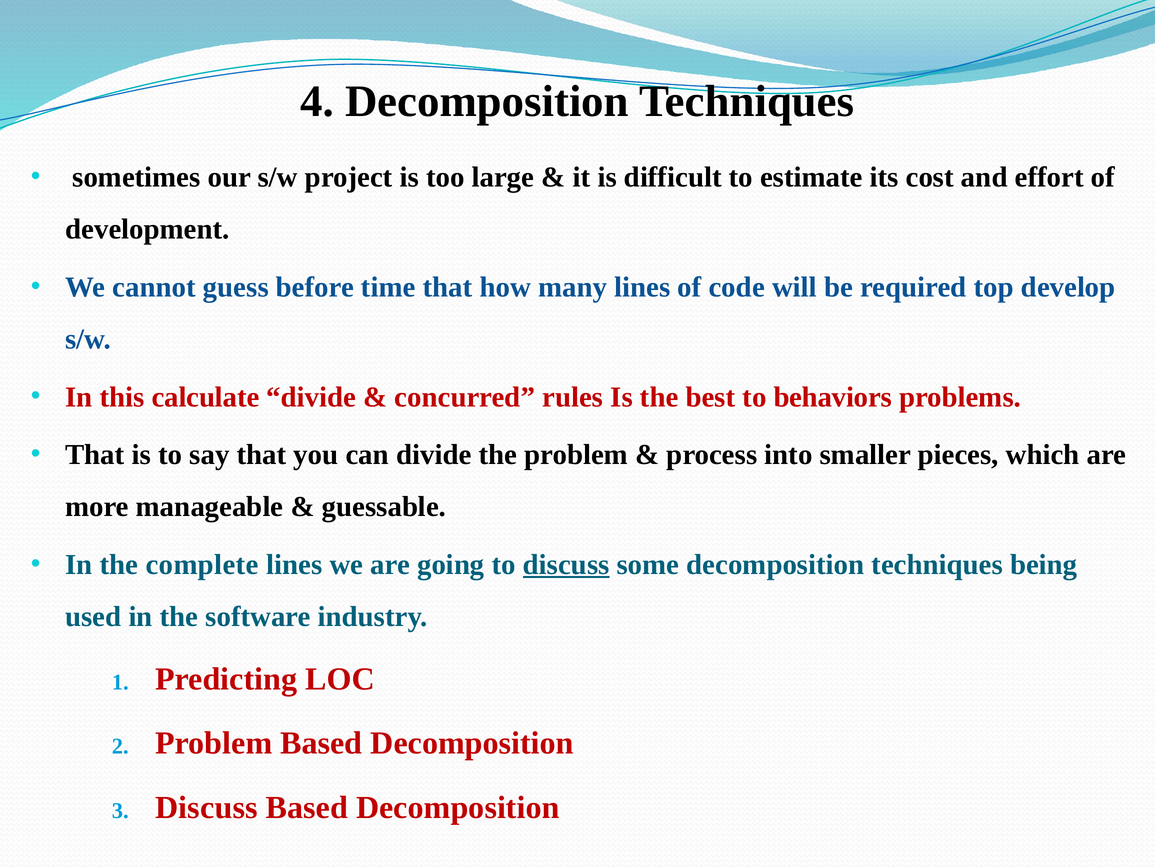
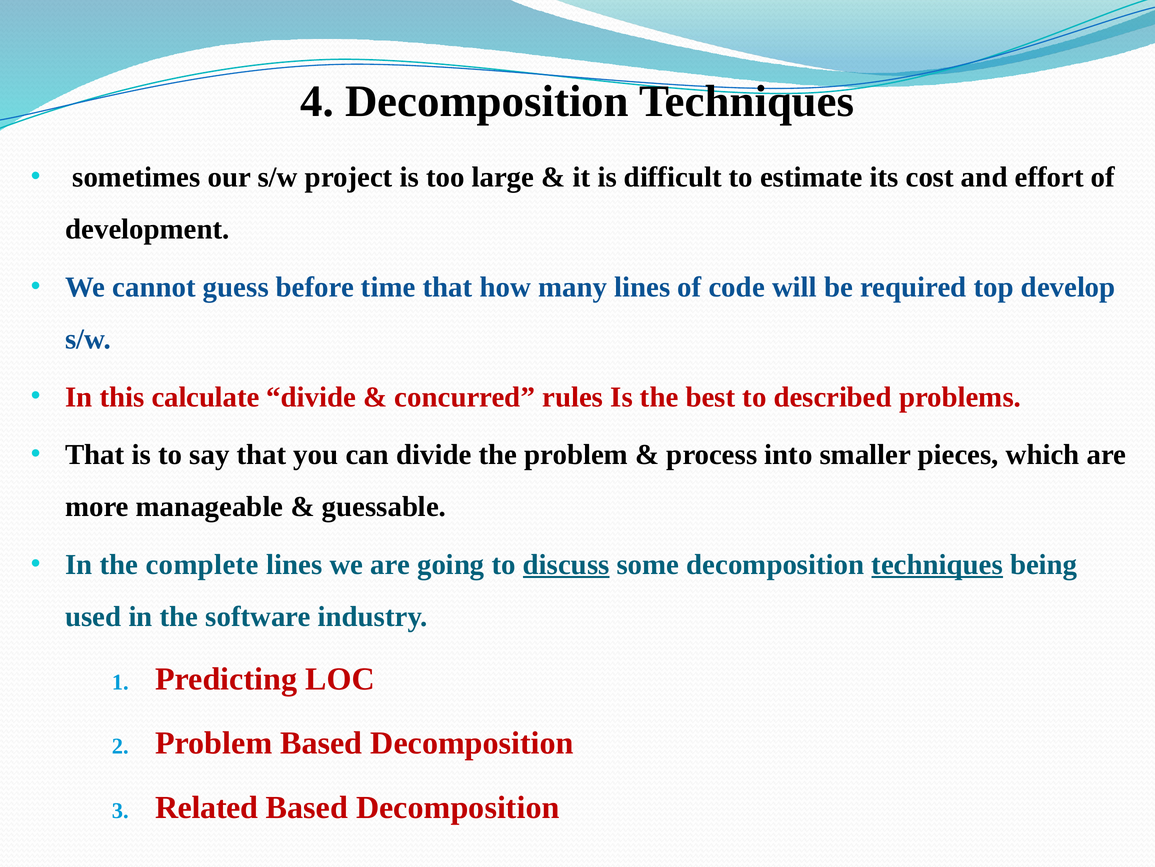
behaviors: behaviors -> described (833, 397)
techniques underline: none -> present (937, 564)
Discuss: Discuss -> Related (207, 807)
